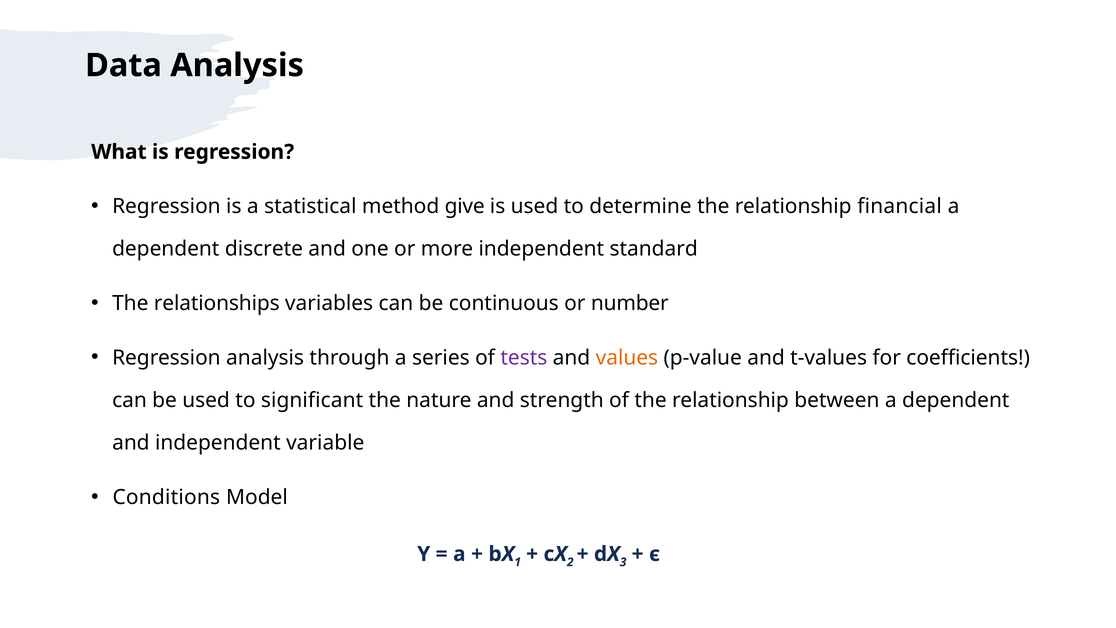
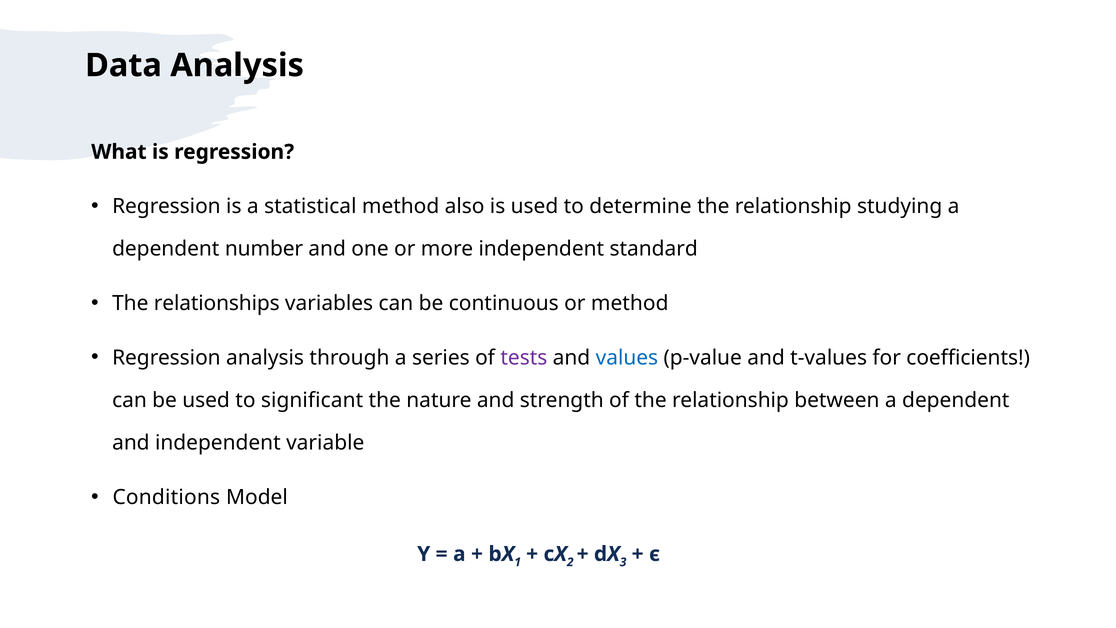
give: give -> also (465, 206)
financial: financial -> studying (900, 206)
discrete: discrete -> number (264, 249)
or number: number -> method (630, 303)
values colour: orange -> blue (627, 357)
